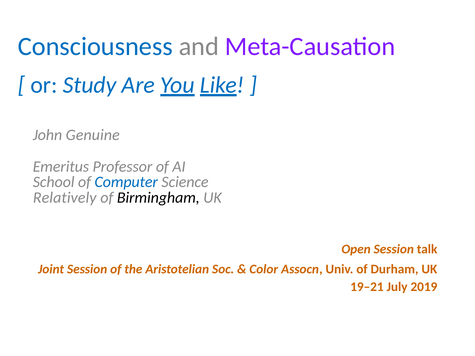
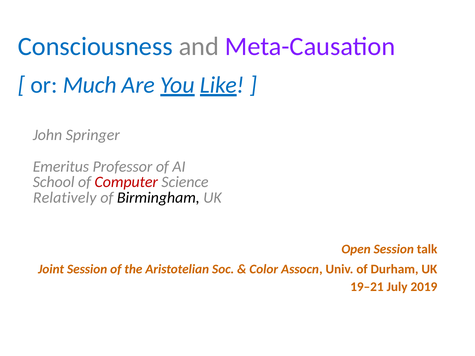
Study: Study -> Much (90, 85)
Genuine: Genuine -> Springer (93, 135)
Computer colour: blue -> red (126, 182)
